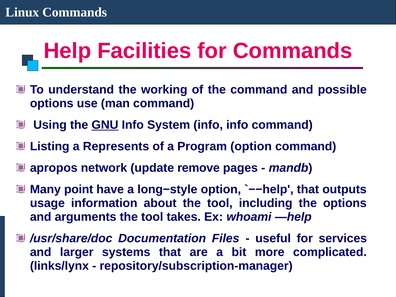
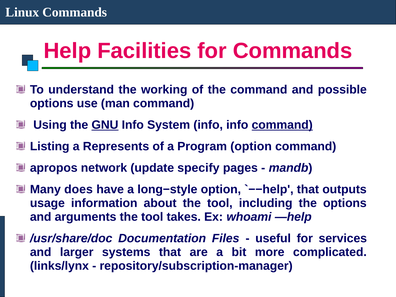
command underline: none -> present (282, 125)
remove: remove -> specify (198, 168)
point: point -> does (79, 189)
